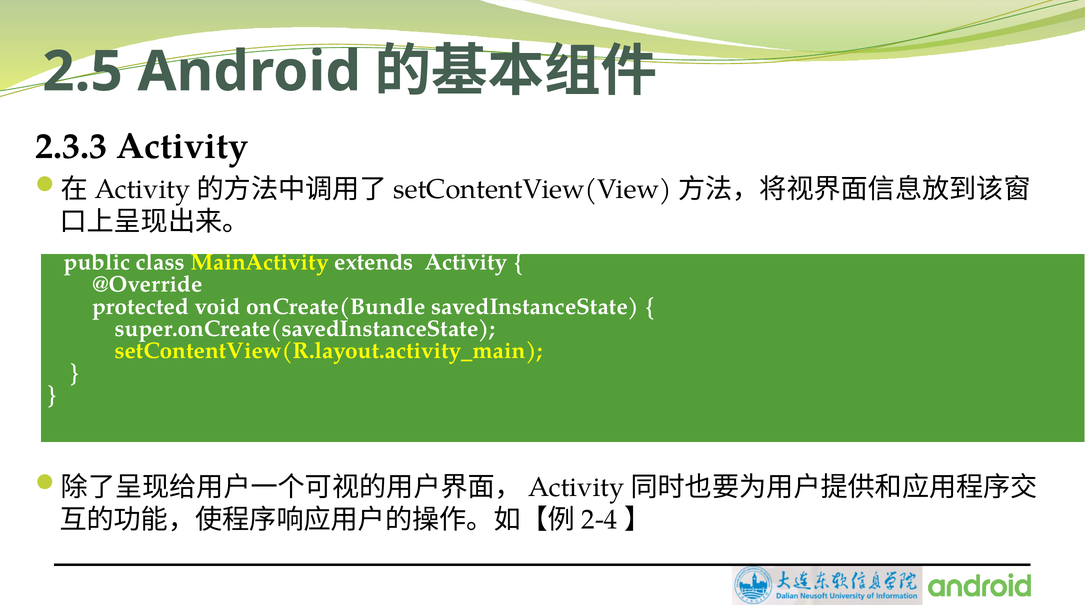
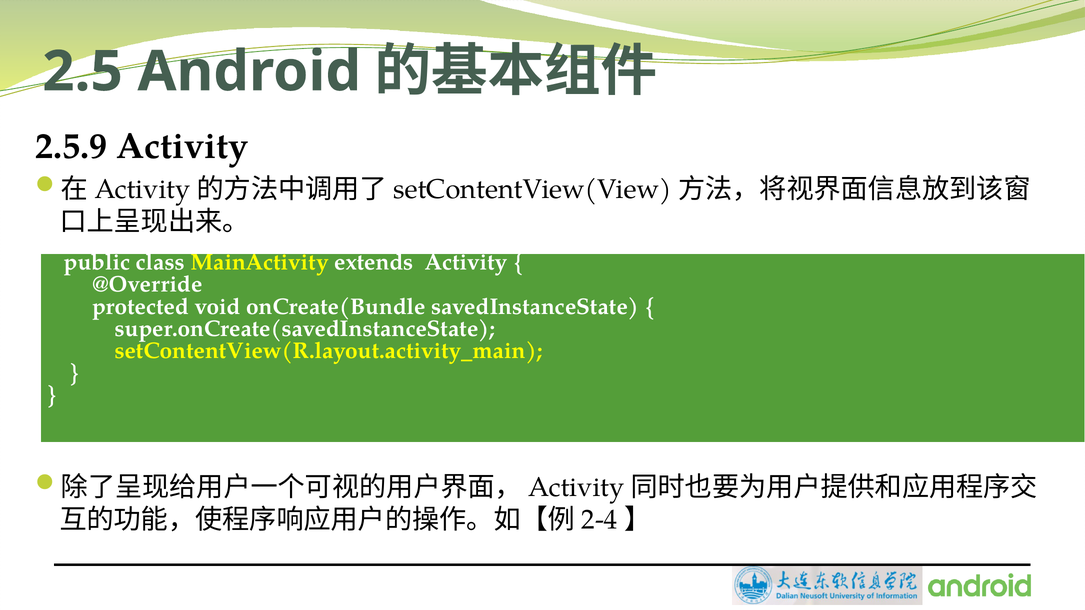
2.3.3: 2.3.3 -> 2.5.9 (71, 146)
